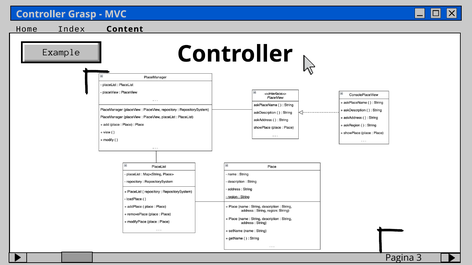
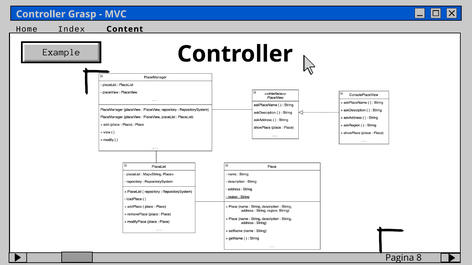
3: 3 -> 8 (419, 258)
